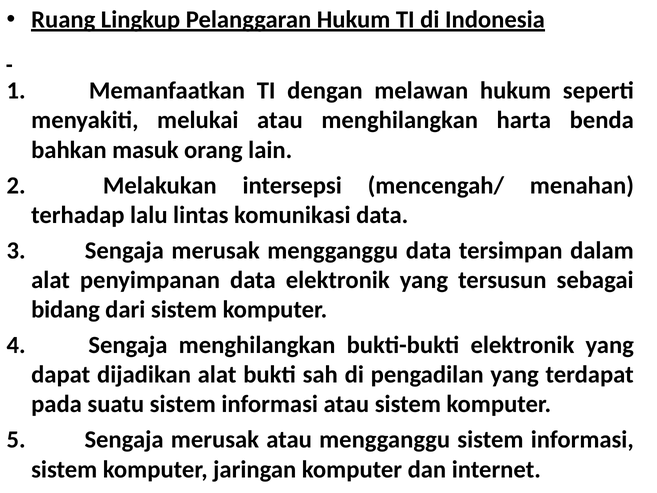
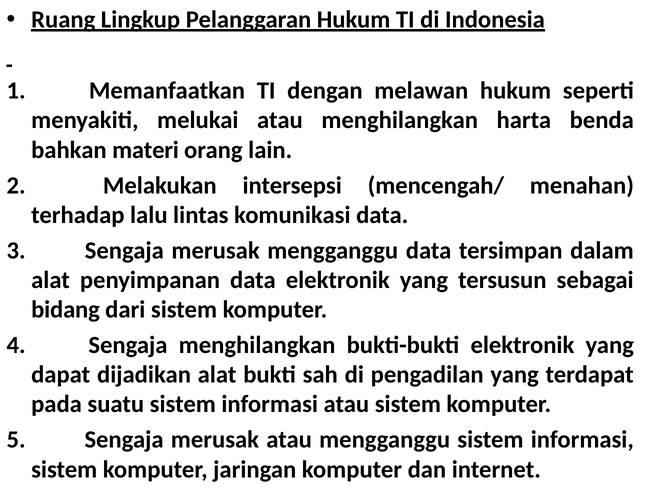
masuk: masuk -> materi (145, 150)
